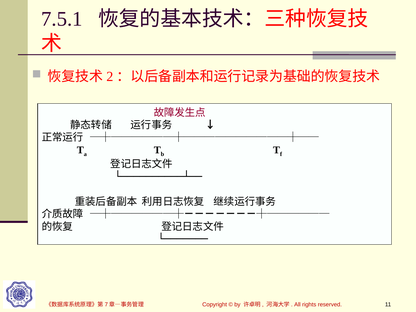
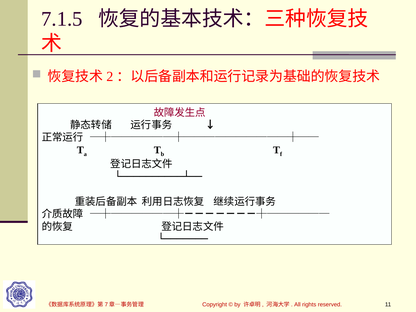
7.5.1: 7.5.1 -> 7.1.5 (62, 19)
